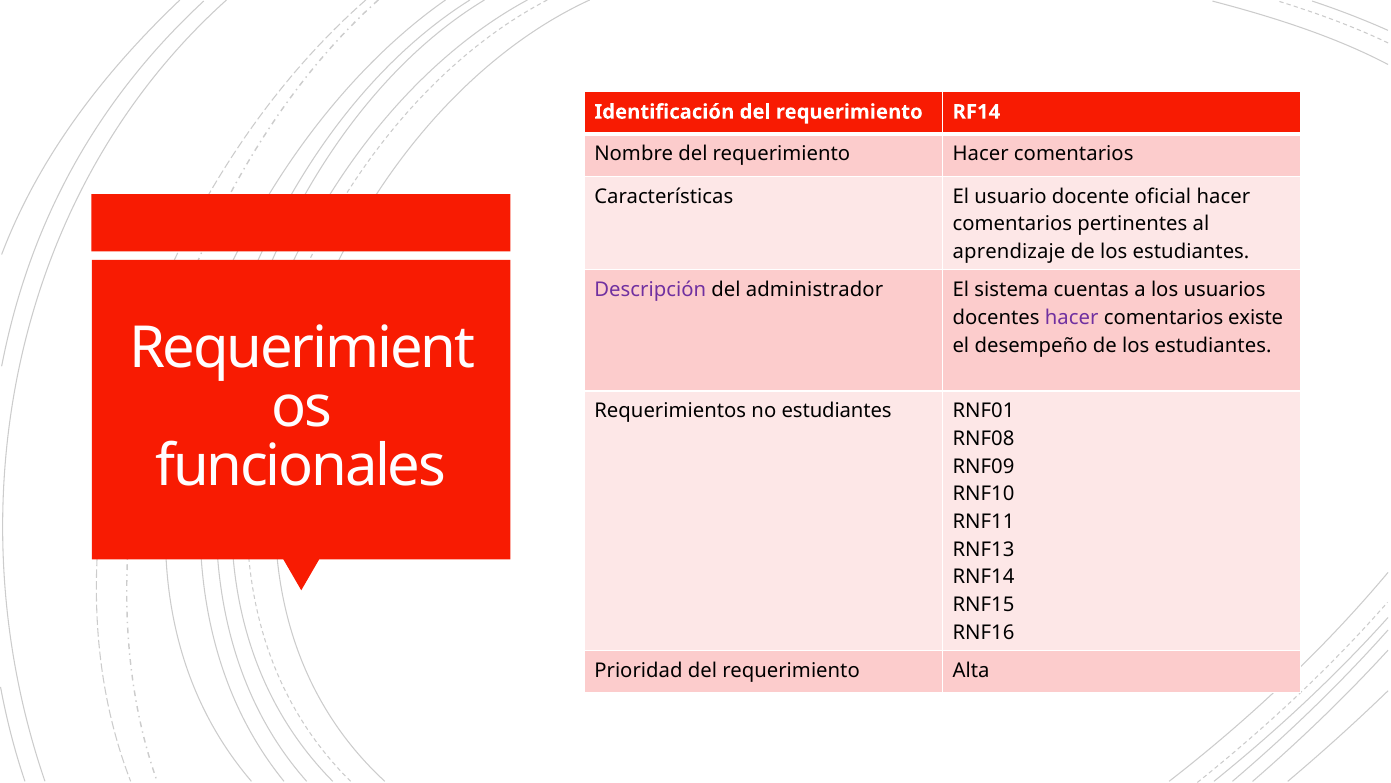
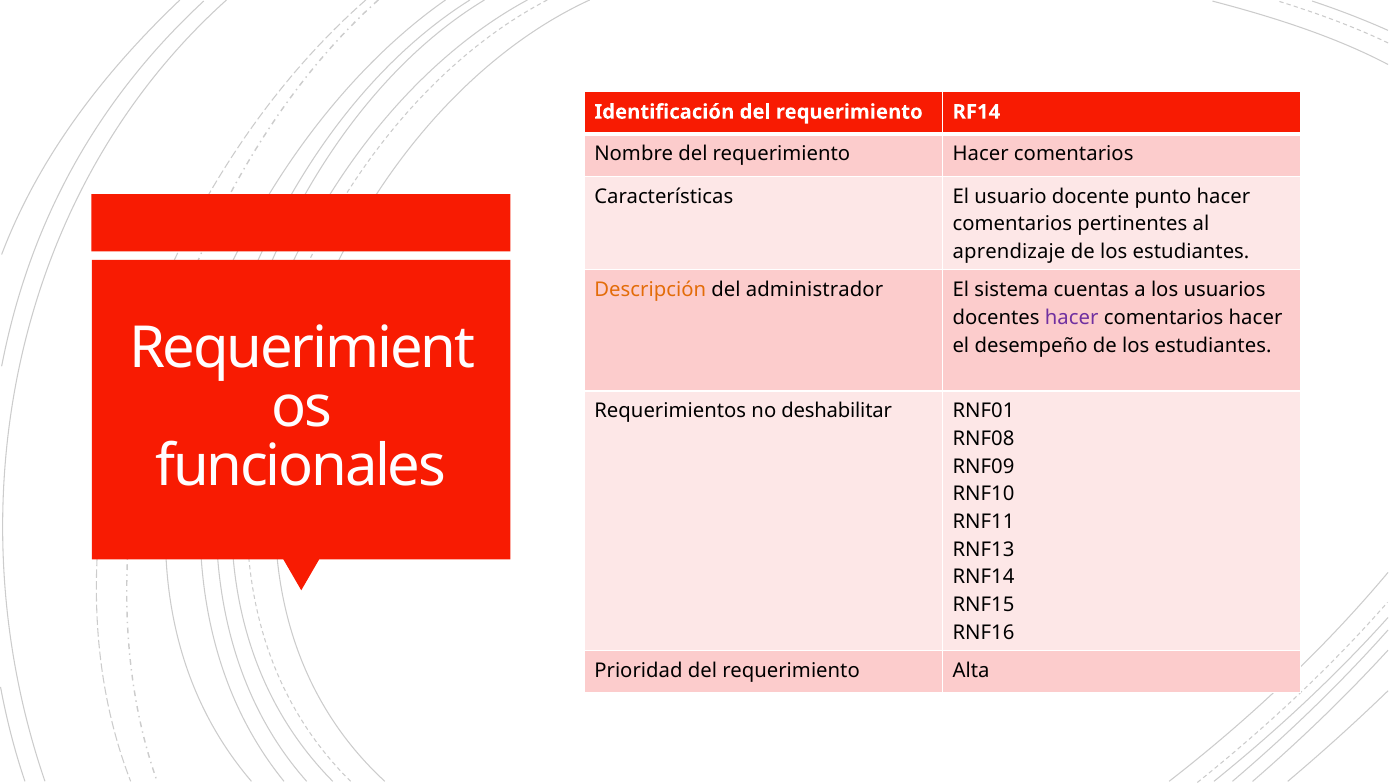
oficial: oficial -> punto (1163, 196)
Descripción colour: purple -> orange (650, 290)
comentarios existe: existe -> hacer (1256, 318)
no estudiantes: estudiantes -> deshabilitar (837, 411)
